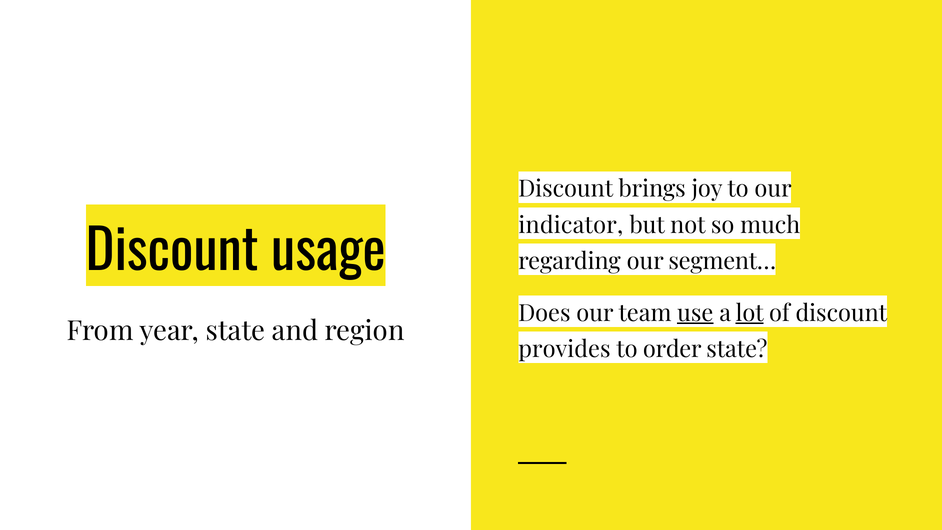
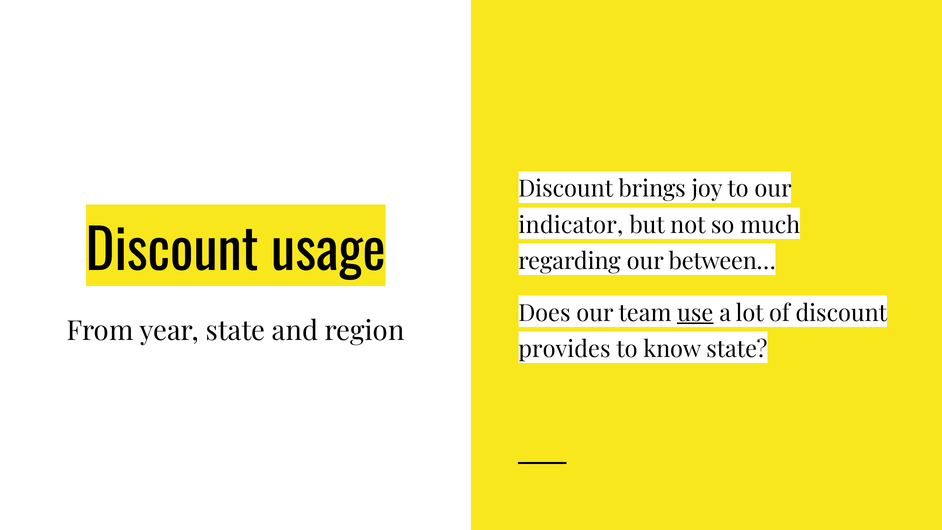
segment…: segment… -> between… (722, 261)
lot underline: present -> none (750, 313)
order: order -> know (672, 349)
